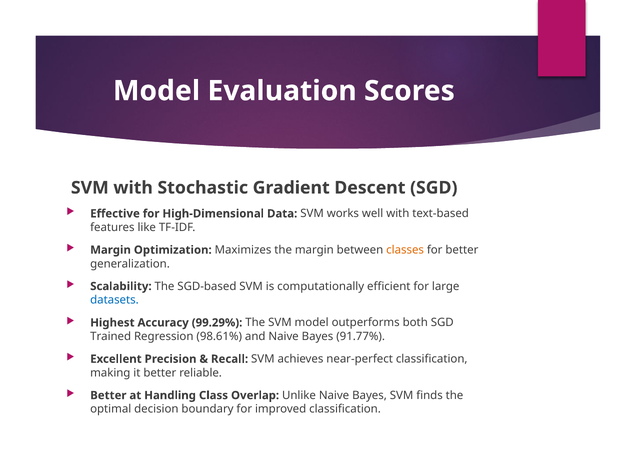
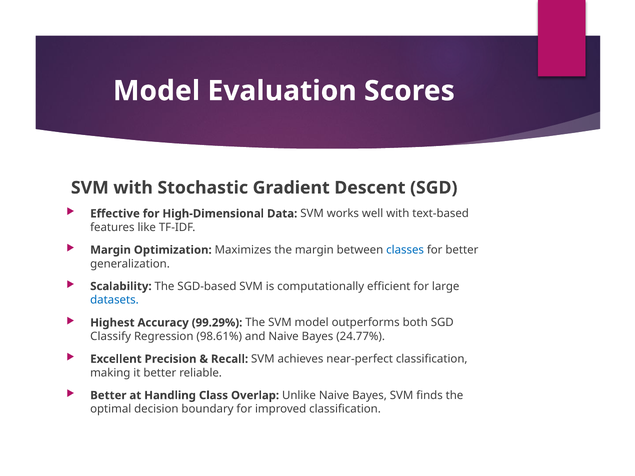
classes colour: orange -> blue (405, 250)
Trained: Trained -> Classify (111, 337)
91.77%: 91.77% -> 24.77% (361, 337)
